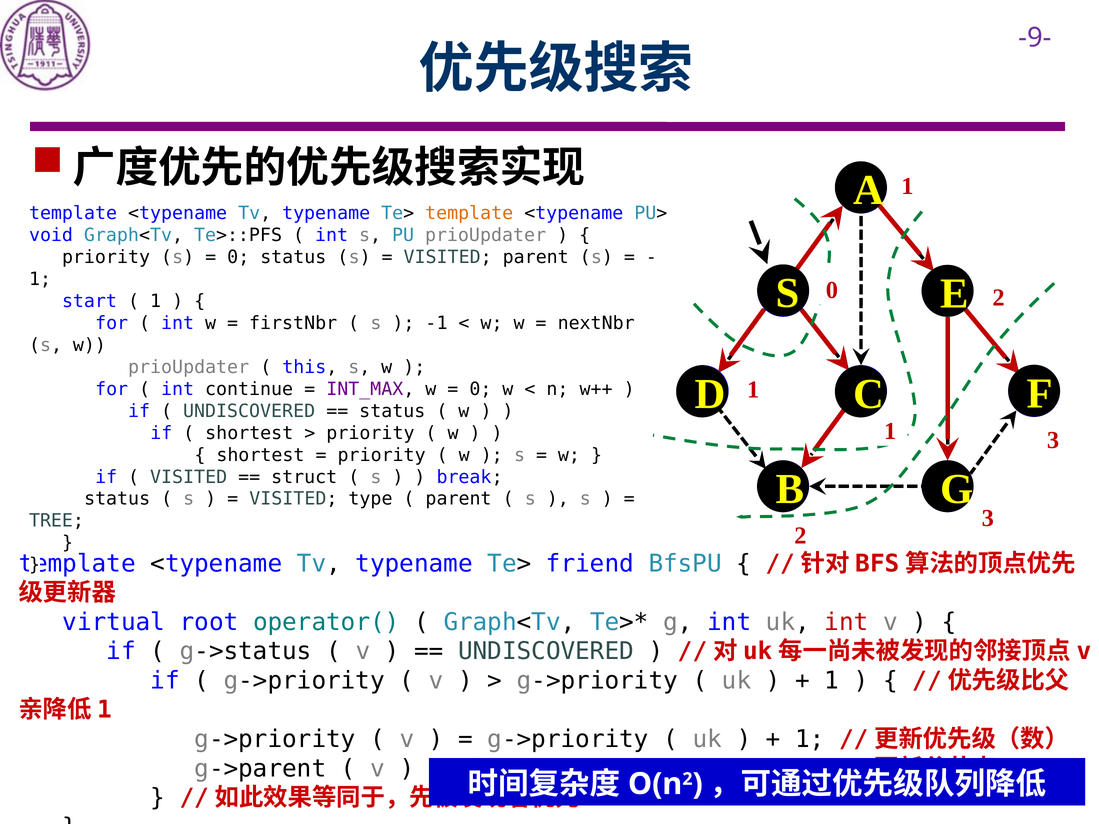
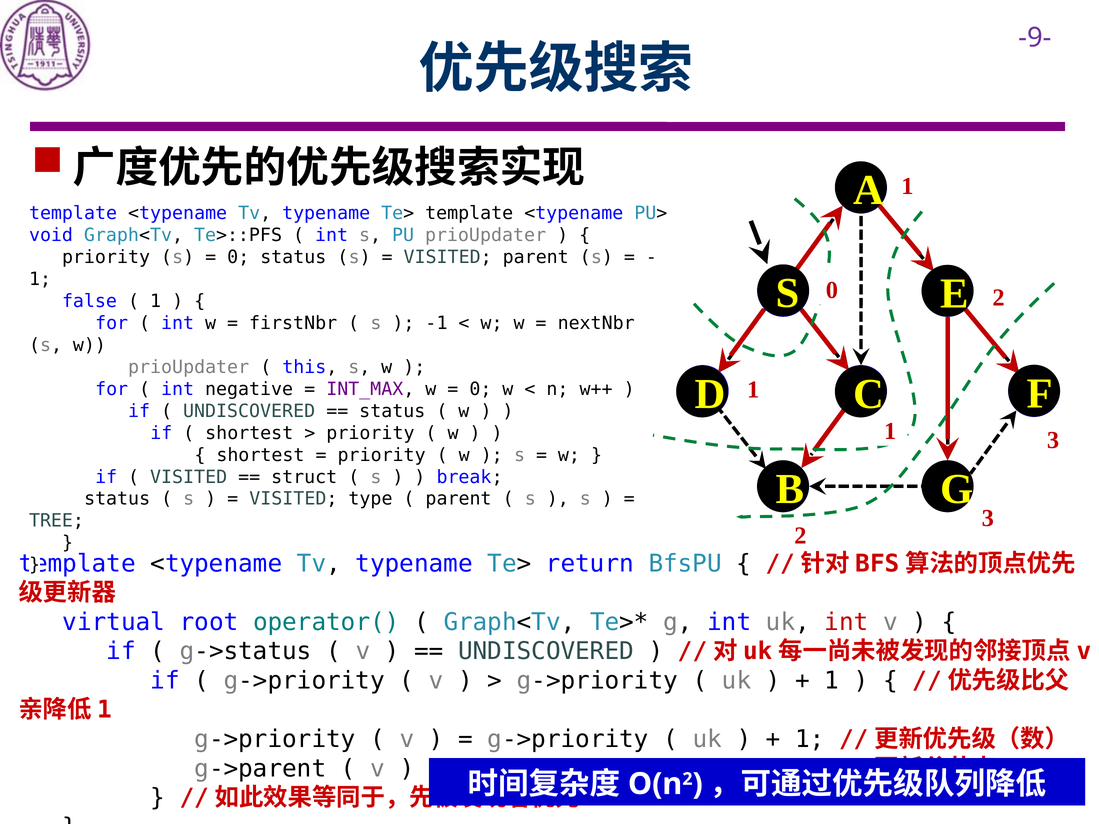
template colour: orange -> black (469, 213)
start: start -> false (89, 301)
continue: continue -> negative (249, 389)
friend: friend -> return (590, 564)
